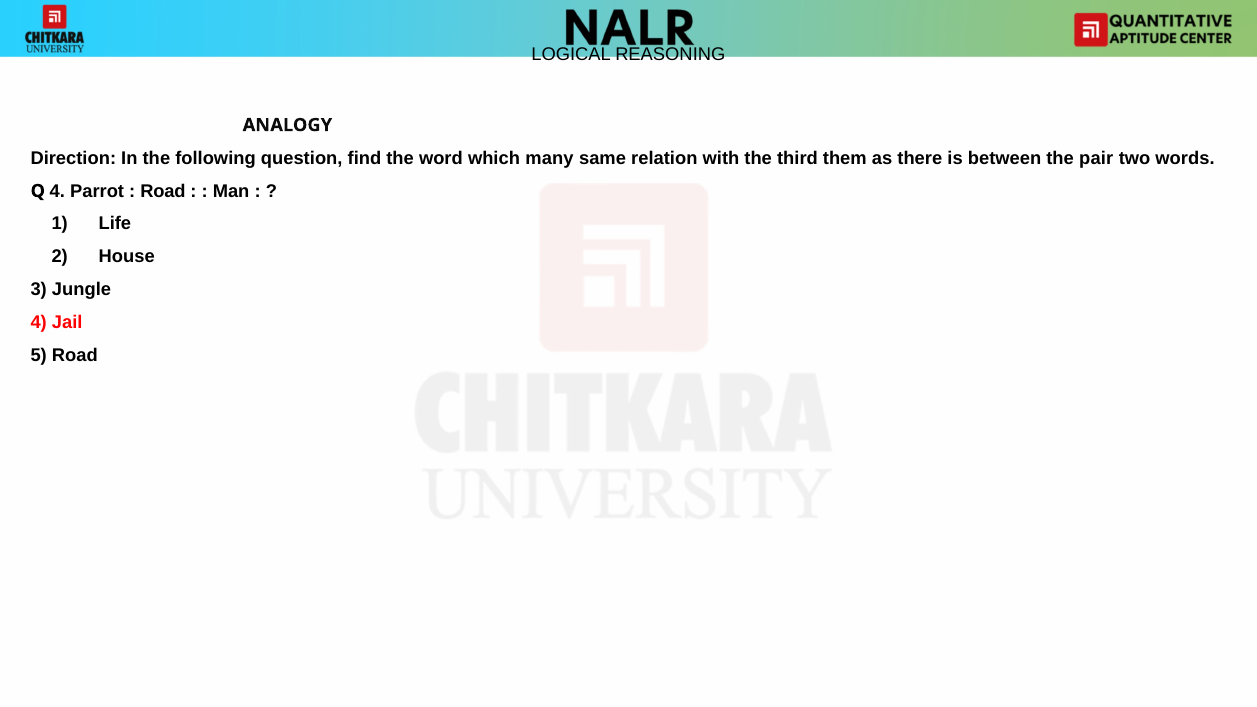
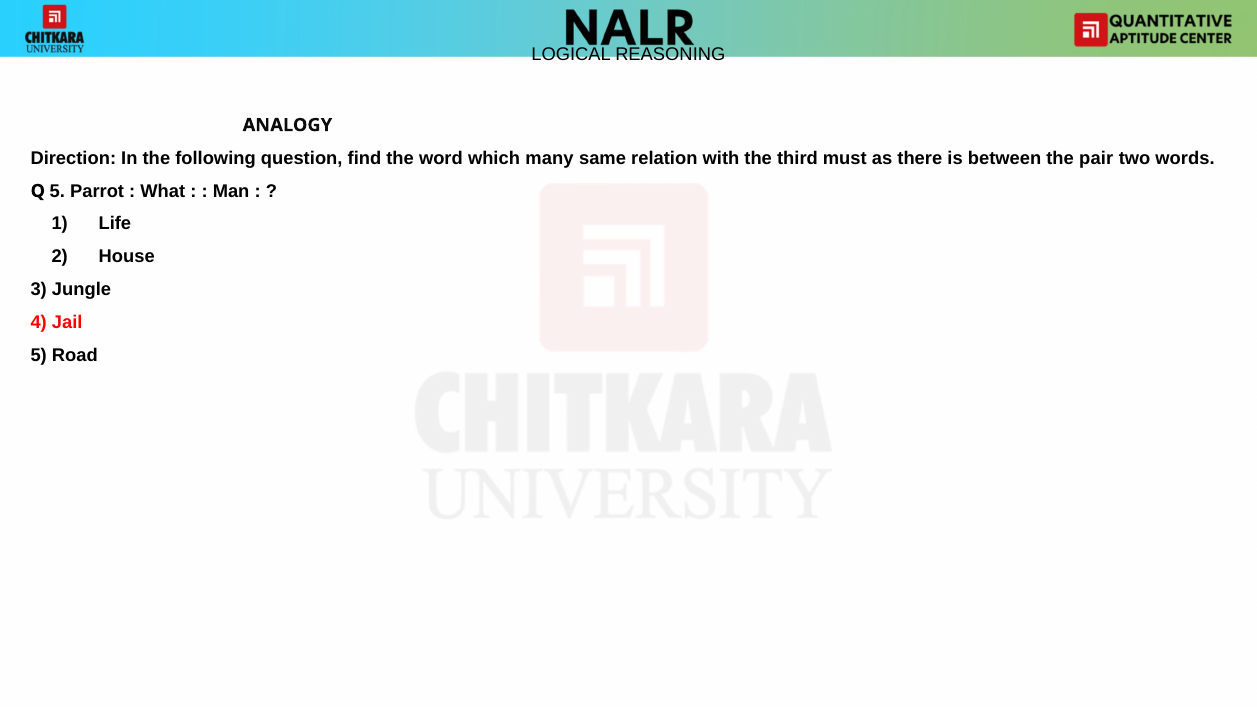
them: them -> must (845, 158)
Q 4: 4 -> 5 (57, 191)
Road: Road -> What (163, 191)
